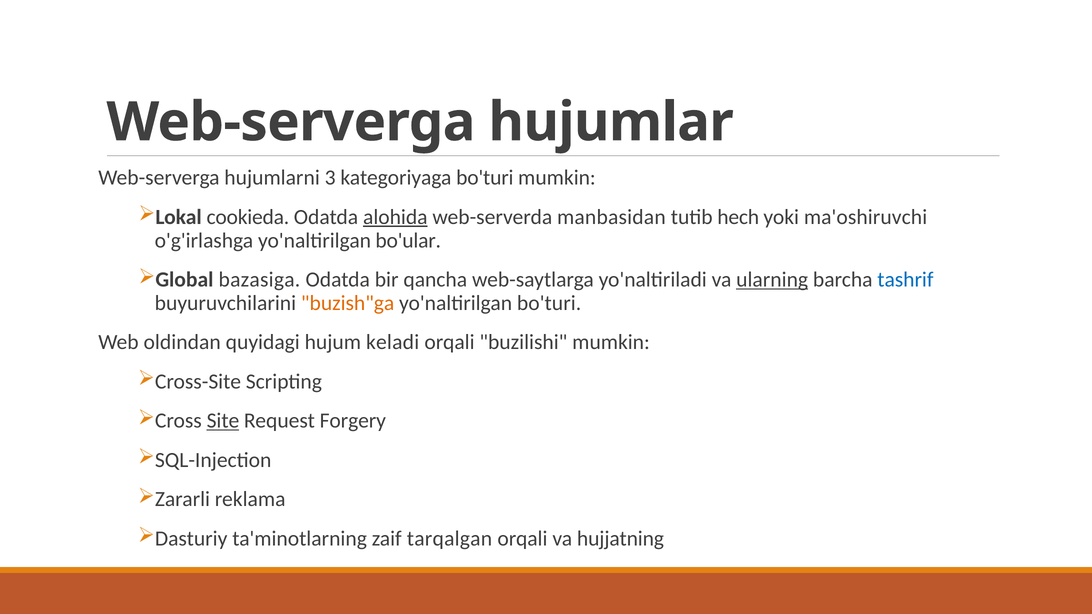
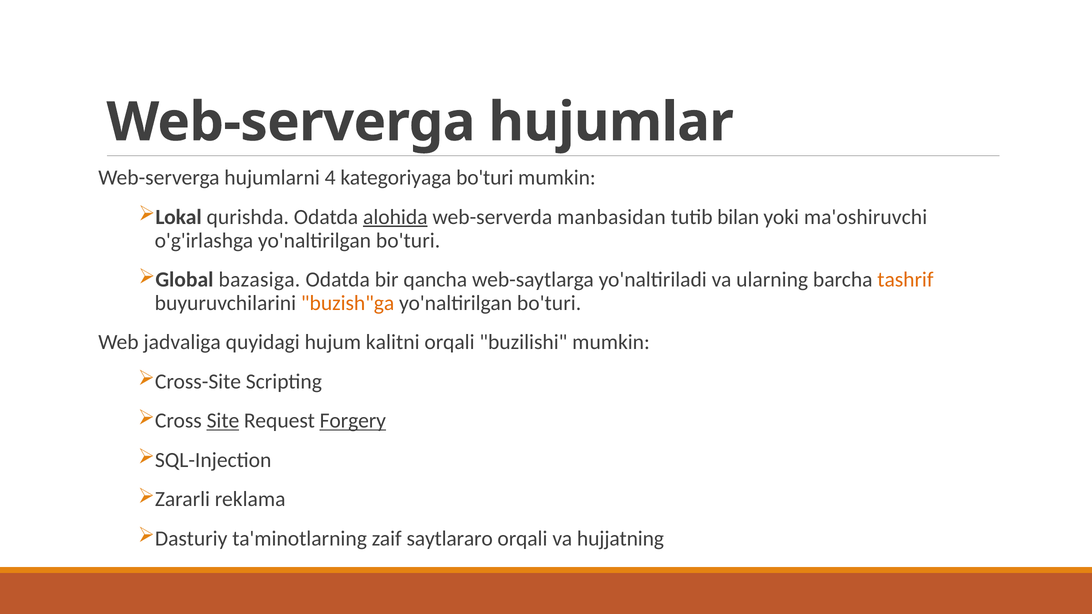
3: 3 -> 4 (330, 178)
cookieda: cookieda -> qurishda (248, 217)
hech: hech -> bilan (738, 217)
o'g'irlashga yo'naltirilgan bo'ular: bo'ular -> bo'turi (408, 240)
ularning underline: present -> none (772, 280)
tashrif colour: blue -> orange (905, 280)
oldindan: oldindan -> jadvaliga (182, 342)
keladi: keladi -> kalitni (393, 342)
Forgery underline: none -> present (353, 421)
tarqalgan: tarqalgan -> saytlararo (450, 539)
